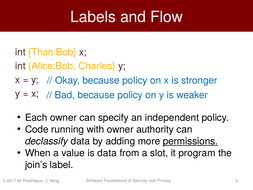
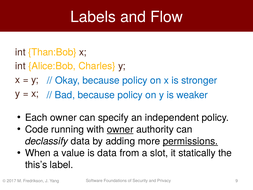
owner underline: none -> present (120, 129)
program: program -> statically (197, 153)
join’s: join’s -> this’s (36, 165)
